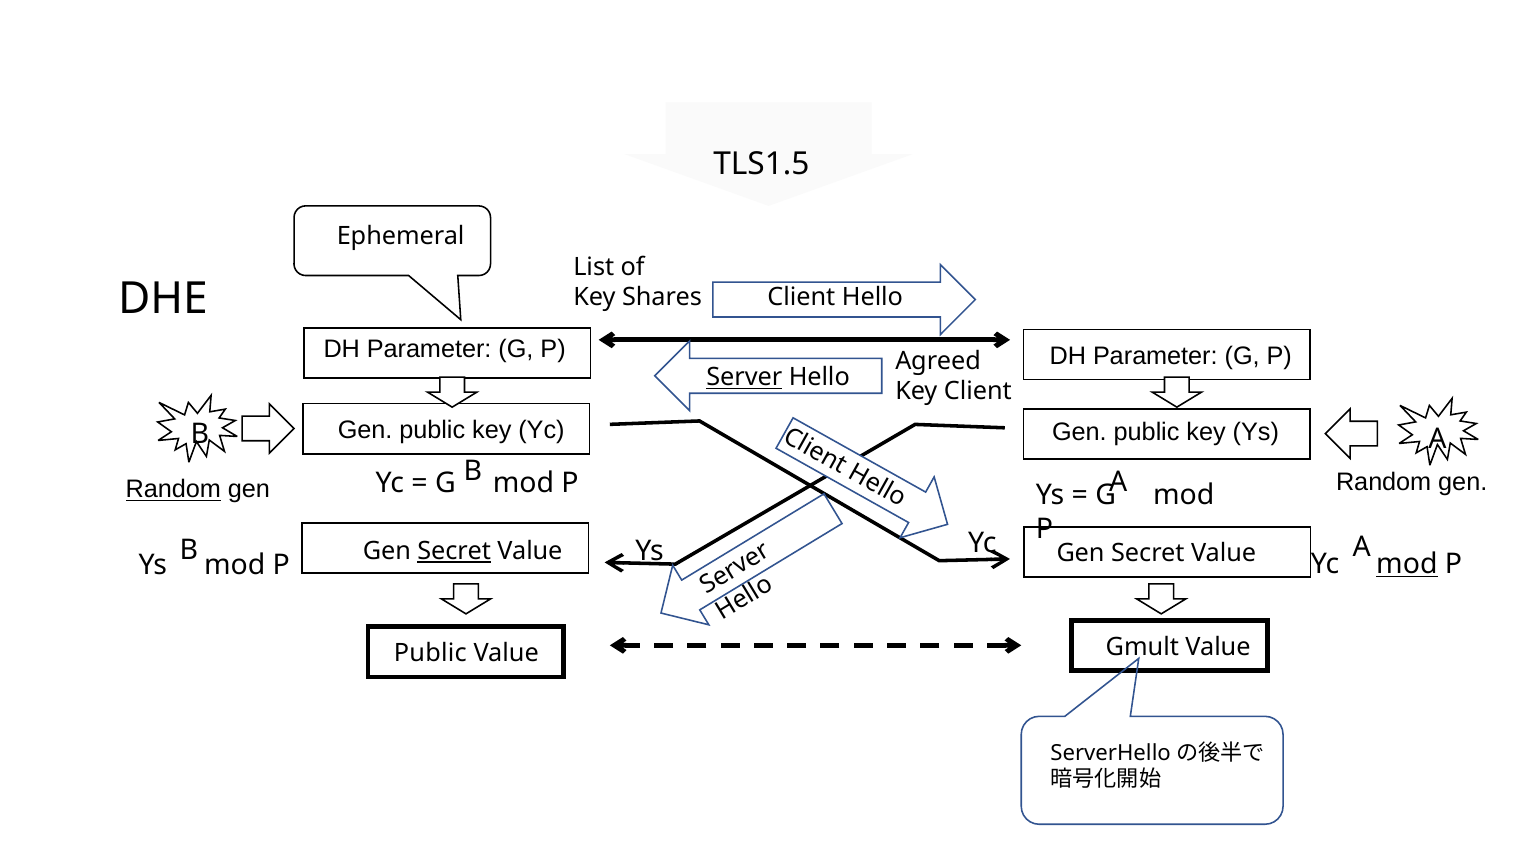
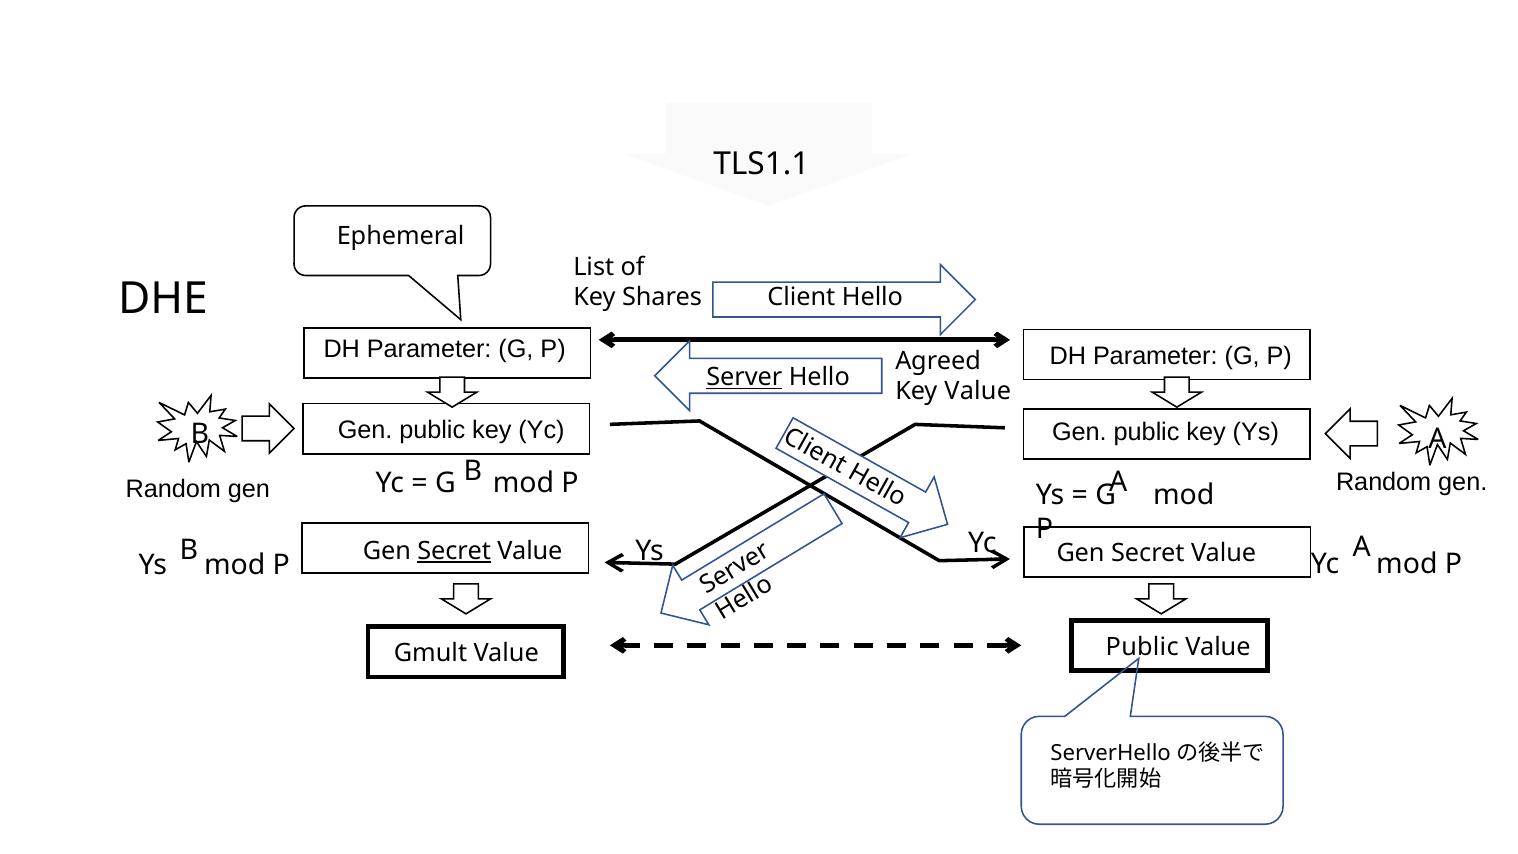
TLS1.5: TLS1.5 -> TLS1.1 (761, 164)
Key Client: Client -> Value (978, 391)
Random underline: present -> none (173, 489)
mod underline: present -> none (1407, 564)
Gmult: Gmult -> Public (1142, 647)
Public: Public -> Gmult (430, 653)
